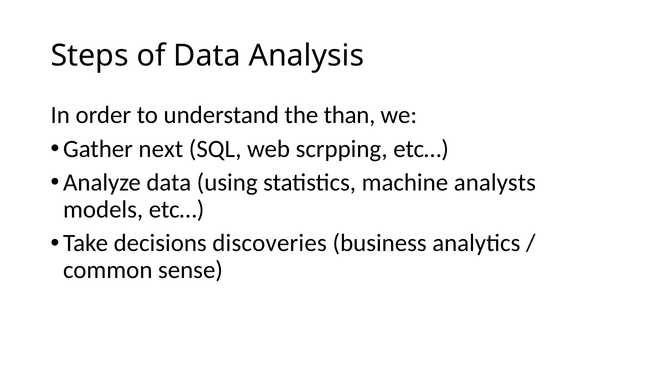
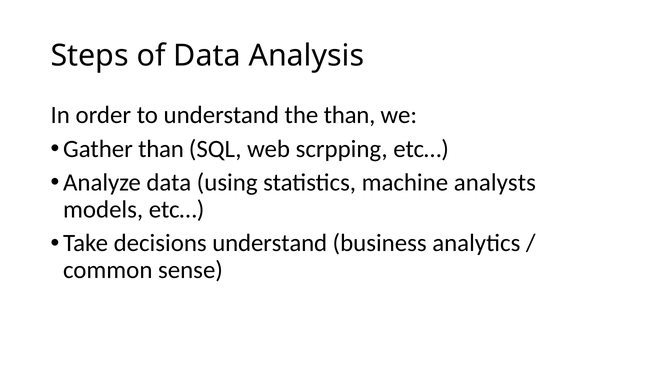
Gather next: next -> than (161, 149)
decisions discoveries: discoveries -> understand (270, 244)
